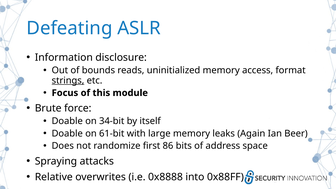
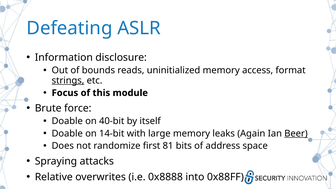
34-bit: 34-bit -> 40-bit (112, 121)
61-bit: 61-bit -> 14-bit (112, 133)
Beer underline: none -> present (296, 133)
86: 86 -> 81 (168, 146)
